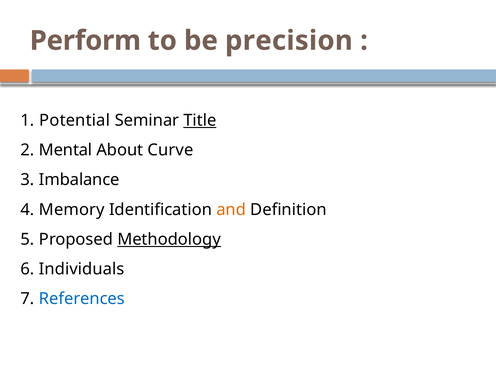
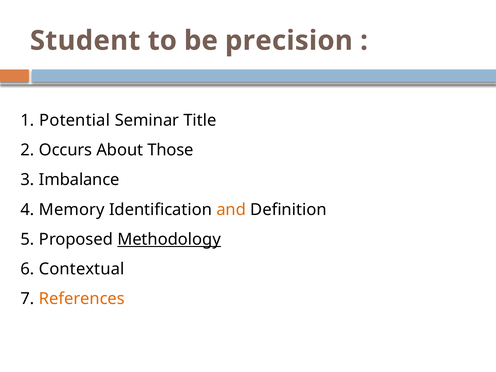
Perform: Perform -> Student (85, 41)
Title underline: present -> none (200, 120)
Mental: Mental -> Occurs (66, 150)
Curve: Curve -> Those (171, 150)
Individuals: Individuals -> Contextual (82, 269)
References colour: blue -> orange (82, 299)
